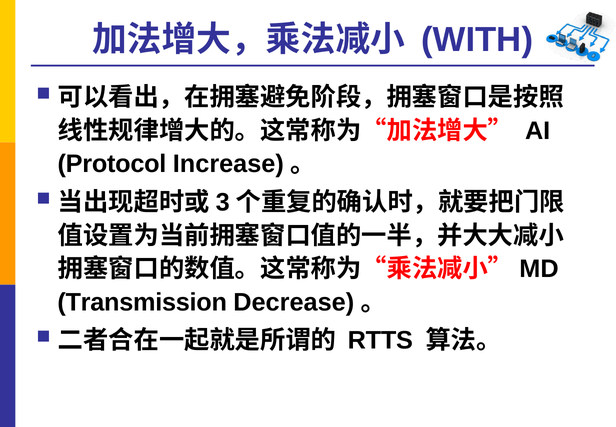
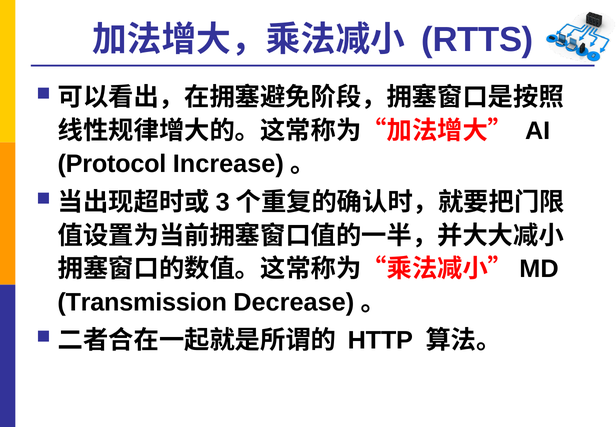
WITH: WITH -> RTTS (477, 40)
RTTS: RTTS -> HTTP (380, 340)
